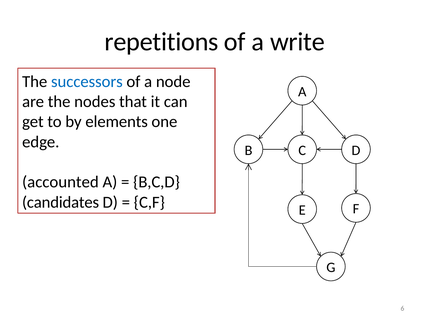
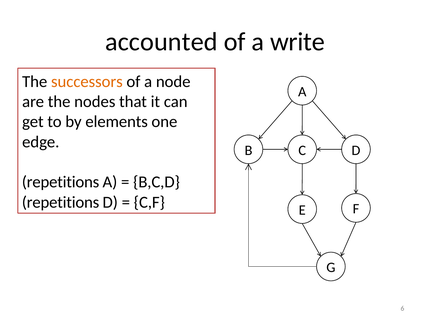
repetitions: repetitions -> accounted (161, 42)
successors colour: blue -> orange (87, 81)
accounted: accounted -> repetitions (61, 182)
candidates: candidates -> repetitions (61, 202)
